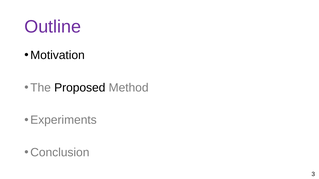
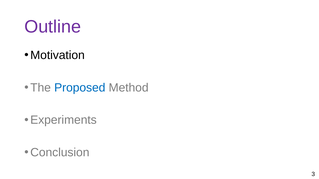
Proposed colour: black -> blue (80, 88)
